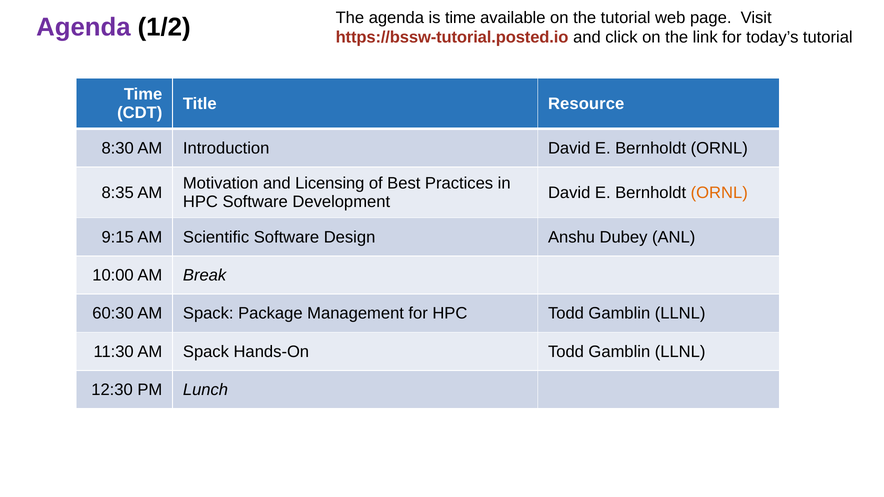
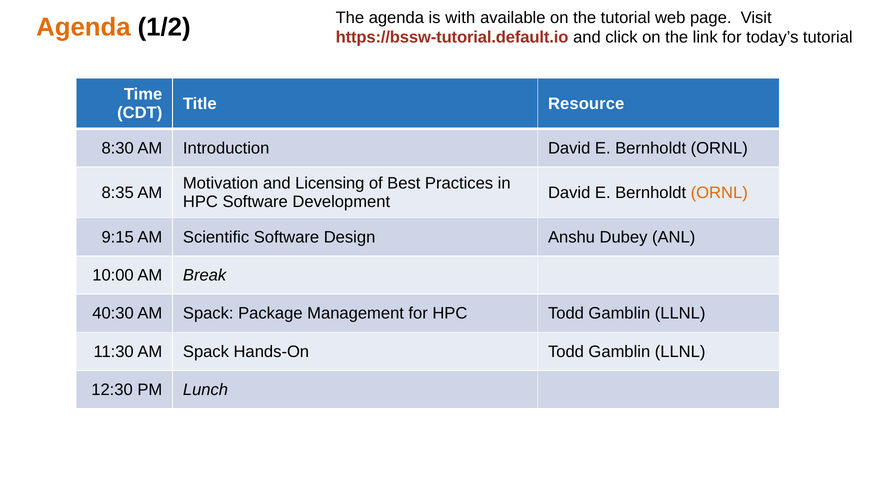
is time: time -> with (460, 18)
Agenda colour: purple -> orange (83, 27)
https://bssw-tutorial.posted.io: https://bssw-tutorial.posted.io -> https://bssw-tutorial.default.io (452, 38)
60:30: 60:30 -> 40:30 (113, 314)
